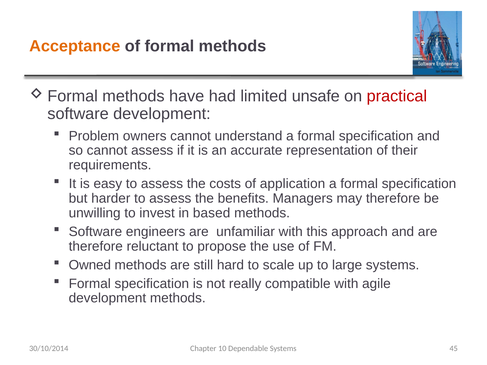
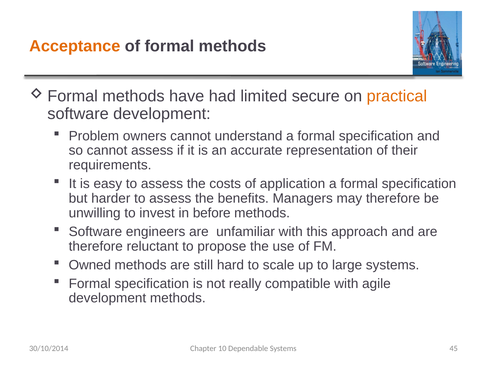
unsafe: unsafe -> secure (316, 96)
practical colour: red -> orange (397, 96)
based: based -> before (212, 213)
